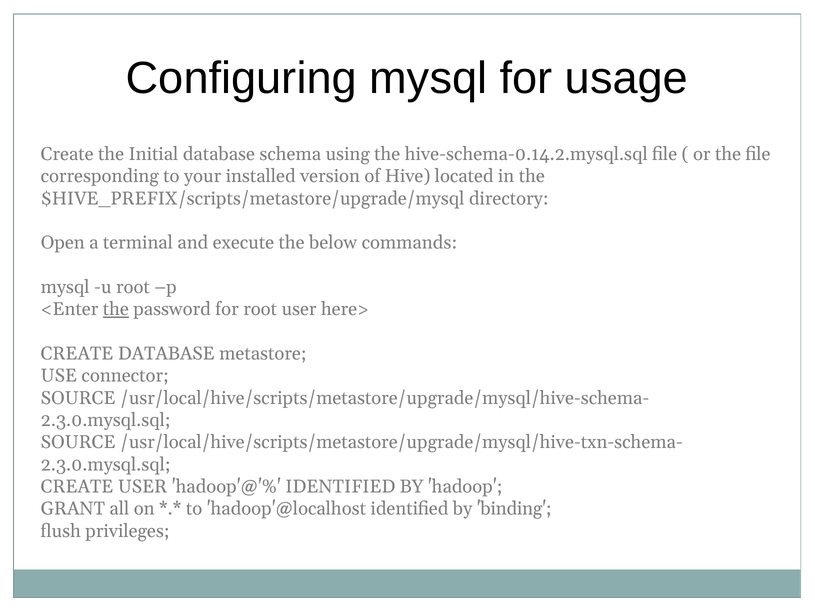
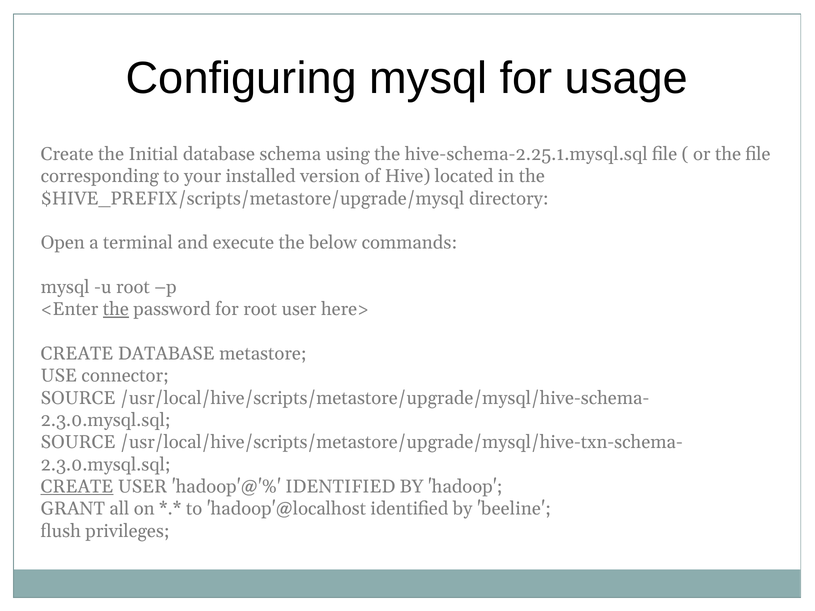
hive-schema-0.14.2.mysql.sql: hive-schema-0.14.2.mysql.sql -> hive-schema-2.25.1.mysql.sql (526, 154)
CREATE underline: none -> present (77, 487)
binding: binding -> beeline (514, 509)
